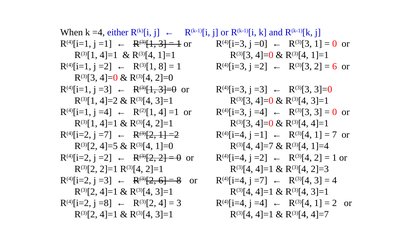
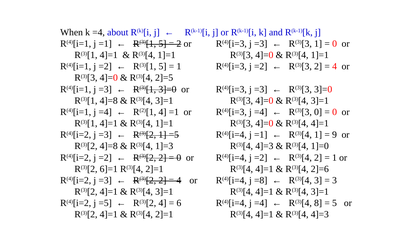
either: either -> about (118, 32)
3: 3 -> 5 (162, 44)
1: 1 -> 2 (179, 44)
=0: =0 -> =3 (261, 44)
8: 8 -> 5 (162, 67)
6: 6 -> 4 (335, 67)
2]=0: 2]=0 -> 2]=5 (164, 78)
R(3)[1 4]=2: 4]=2 -> 4]=8 (109, 101)
R(3)[3 3: 3 -> 0 (318, 112)
2]=1: 2]=1 -> 1]=1 (164, 124)
=7: =7 -> =3 (105, 135)
1 =2: =2 -> =5 (174, 135)
7: 7 -> 9 (335, 135)
R(3)[2 4]=5: 4]=5 -> 4]=8 (109, 146)
1]=0: 1]=0 -> 1]=3 (164, 146)
4]=7: 4]=7 -> 4]=3 (264, 146)
1]=4: 1]=4 -> 1]=0 (320, 146)
R(3)[2 2]=1: 2]=1 -> 6]=1 (109, 169)
2]=3: 2]=3 -> 2]=6 (320, 169)
6: 6 -> 2 (162, 181)
8: 8 -> 4 (179, 181)
R(4)[i=4 j =7: =7 -> =8 (261, 181)
4: 4 -> 3 (335, 181)
j =8: =8 -> =5 (105, 203)
3: 3 -> 6 (179, 203)
1: 1 -> 8 (318, 203)
2: 2 -> 5 (335, 203)
3]=1: 3]=1 -> 2]=1 (164, 215)
4]=7: 4]=7 -> 4]=3 (320, 215)
